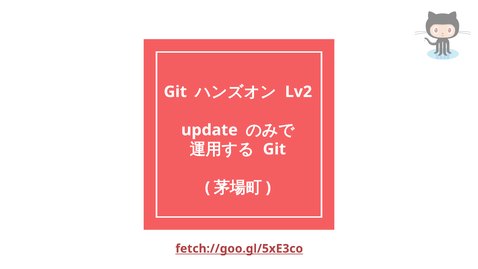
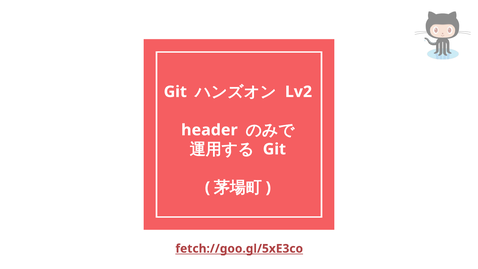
update: update -> header (209, 130)
